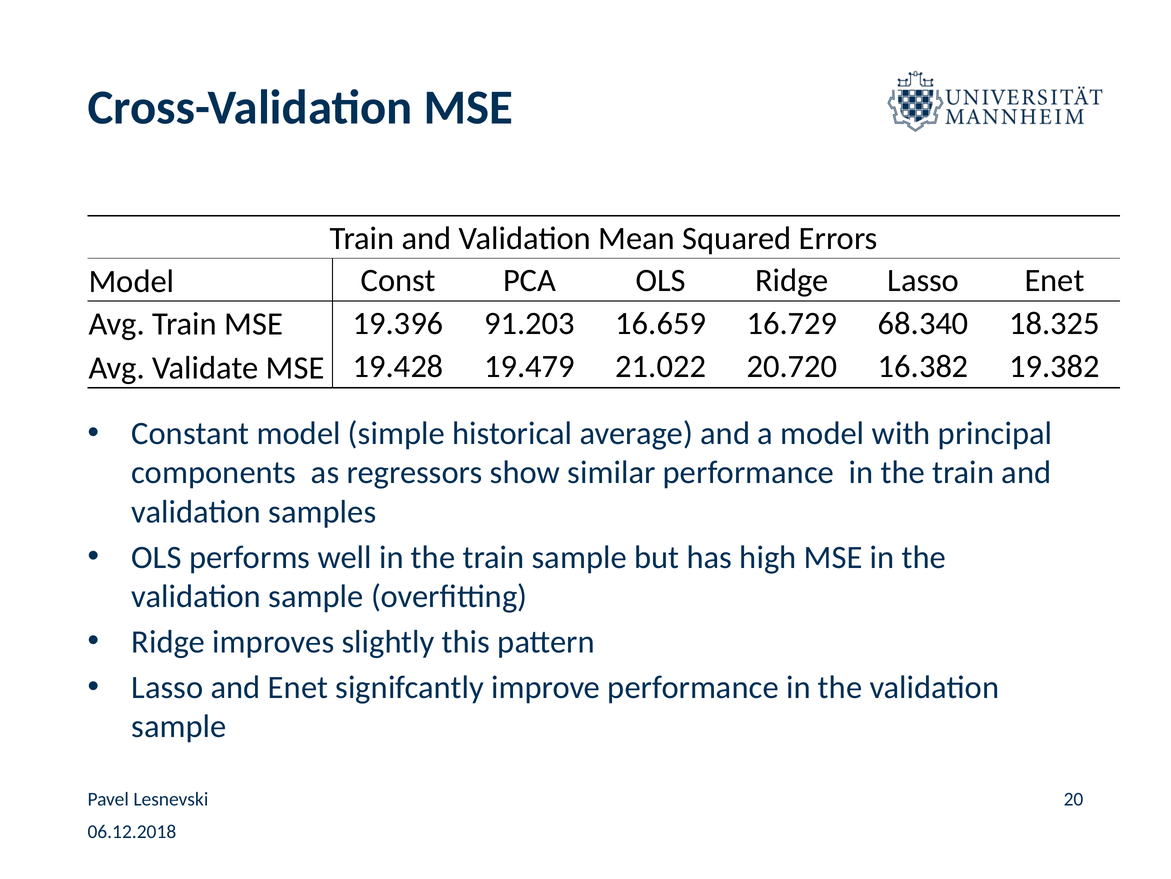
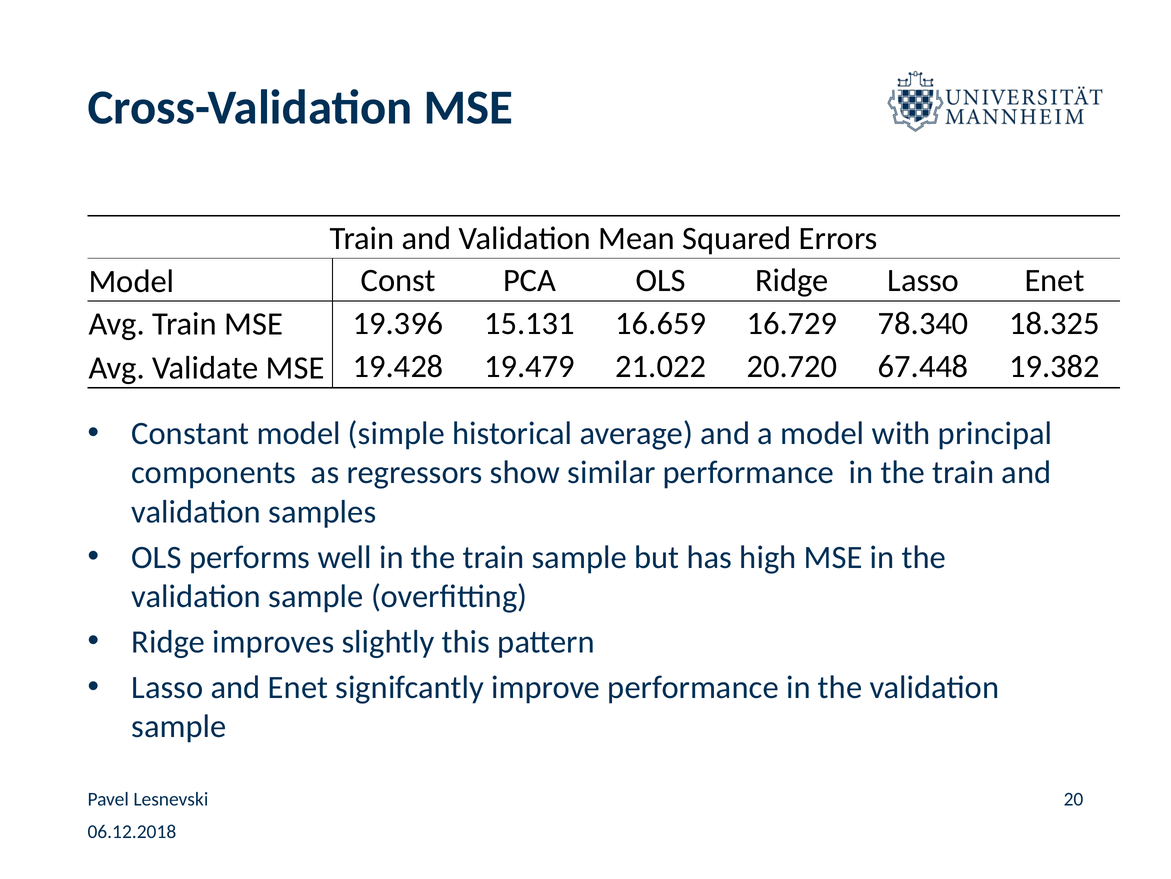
91.203: 91.203 -> 15.131 (529, 323)
68.340: 68.340 -> 78.340 (923, 323)
16.382: 16.382 -> 67.448 (923, 366)
